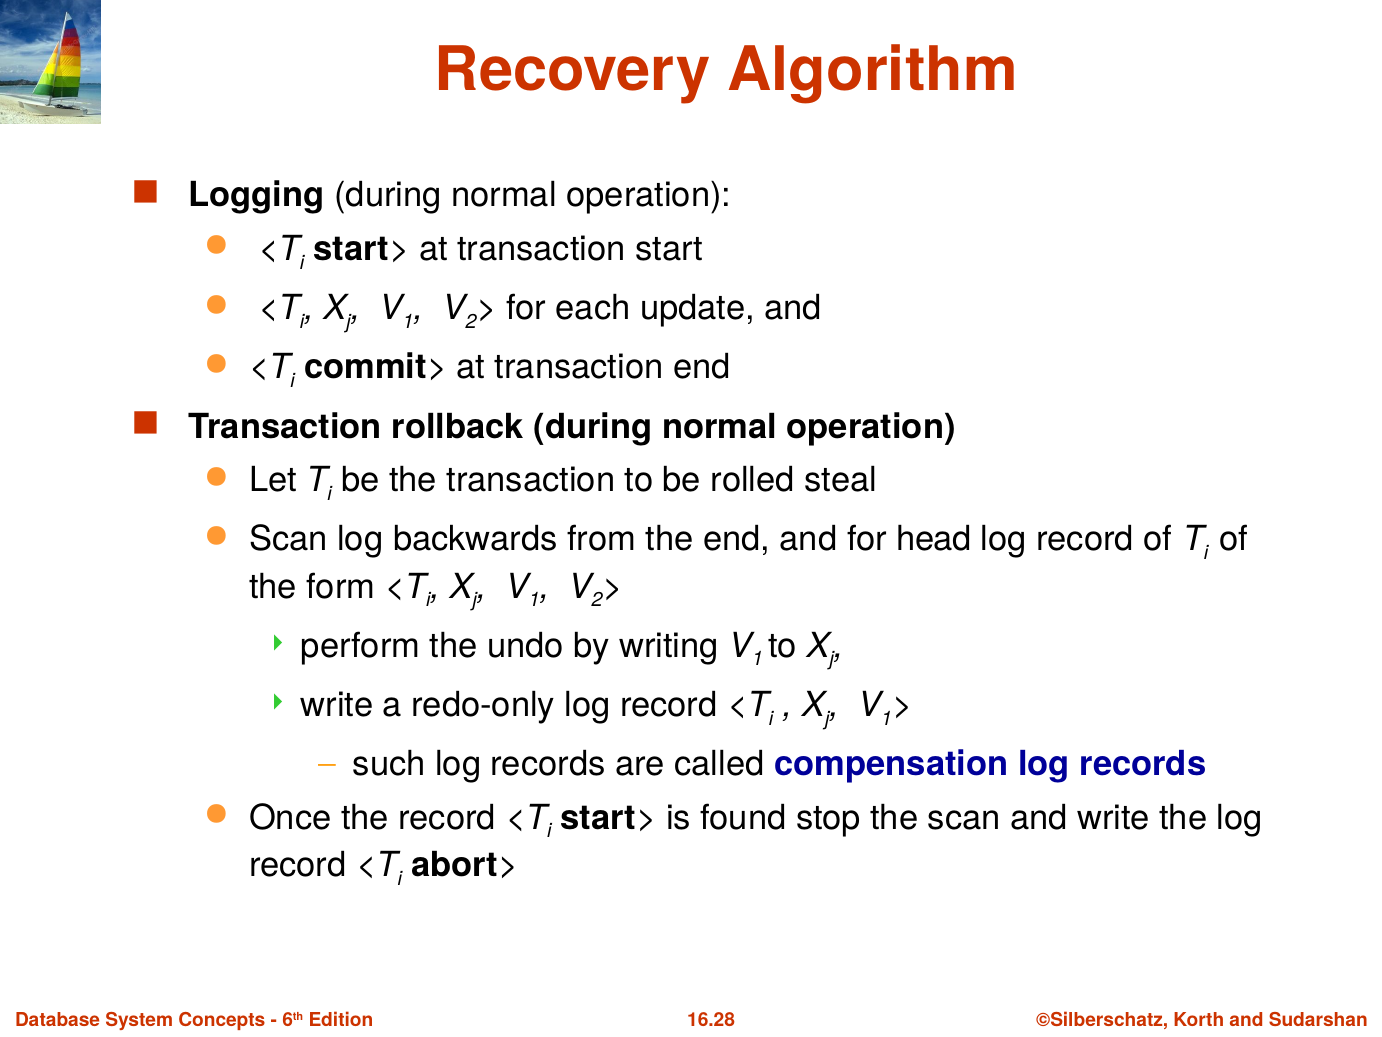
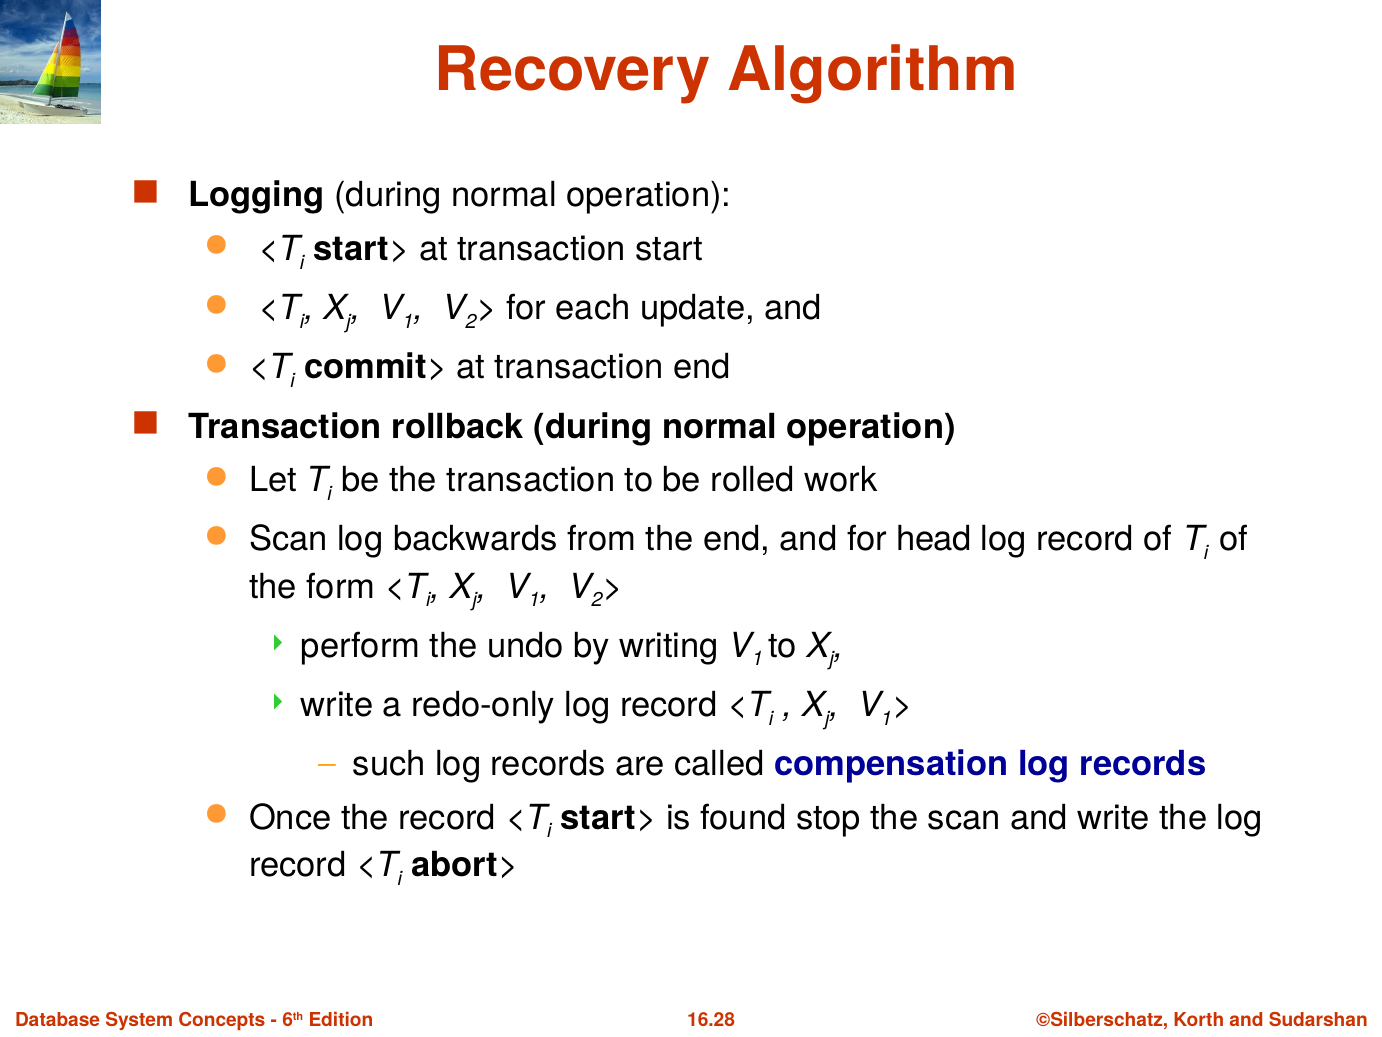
steal: steal -> work (841, 480)
